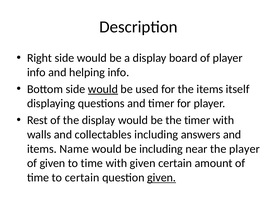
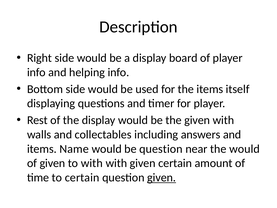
would underline: present -> none (103, 89)
the timer: timer -> given (197, 120)
be including: including -> question (161, 149)
the player: player -> would (244, 149)
to time: time -> with (92, 163)
